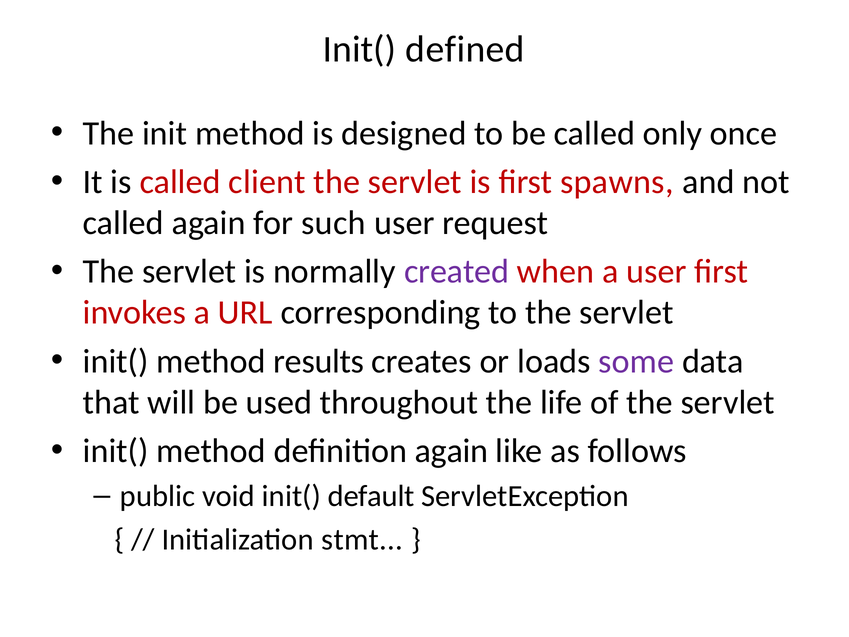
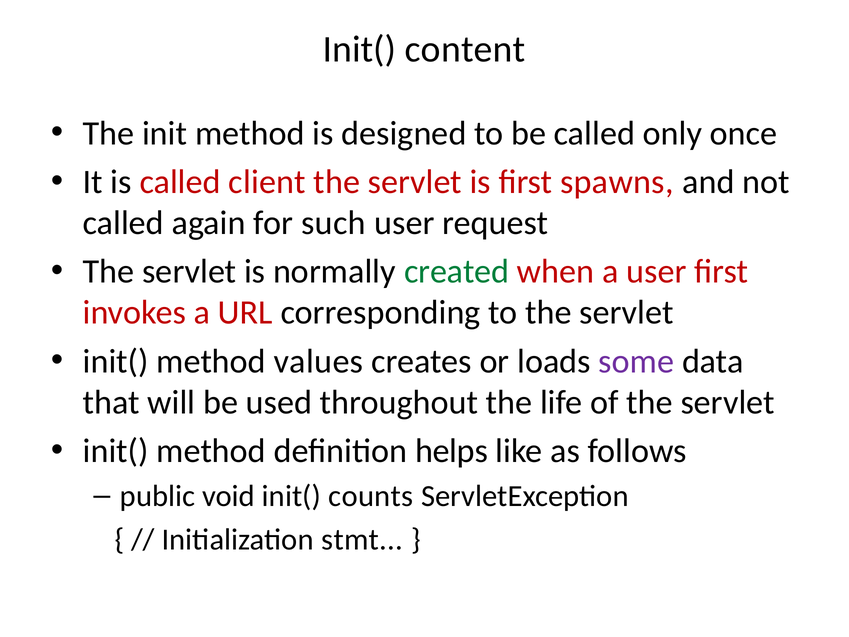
defined: defined -> content (465, 49)
created colour: purple -> green (457, 272)
results: results -> values (318, 361)
definition again: again -> helps (451, 451)
default: default -> counts (371, 496)
